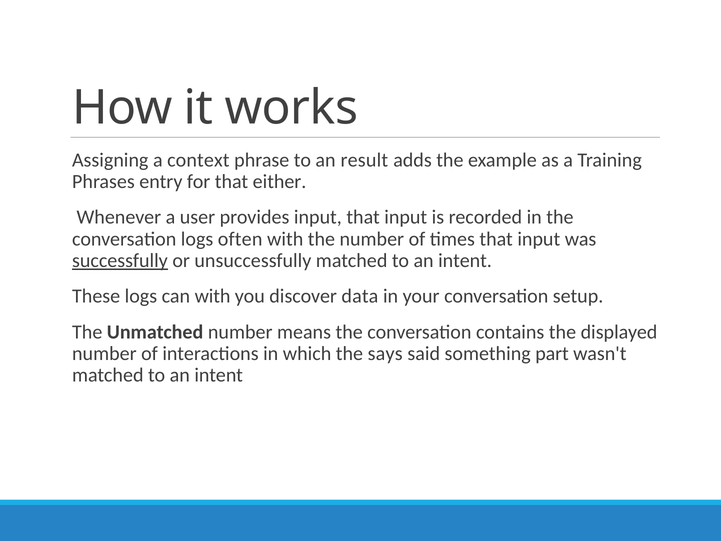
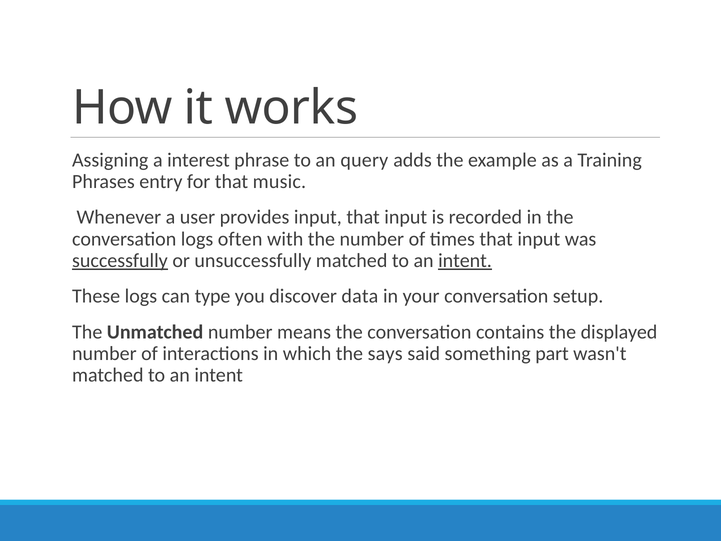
context: context -> interest (198, 160)
result: result -> query (364, 160)
either: either -> music (279, 182)
intent underline: none -> present (465, 261)
can with: with -> type (213, 296)
